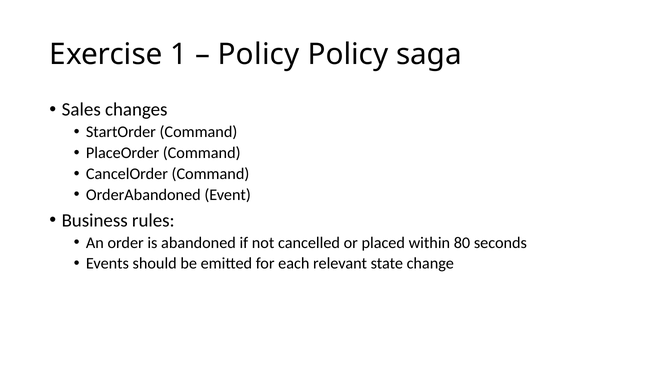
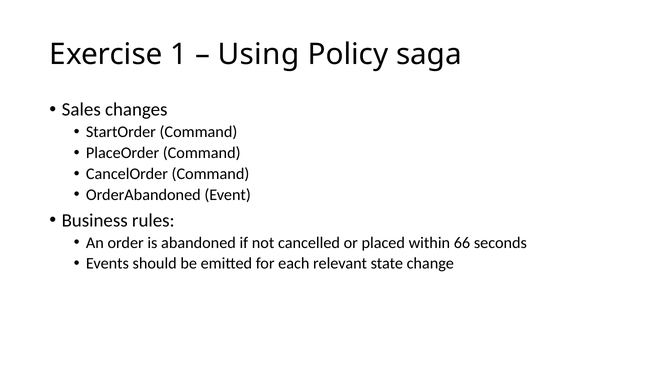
Policy: Policy -> Using (259, 55)
80: 80 -> 66 (462, 243)
